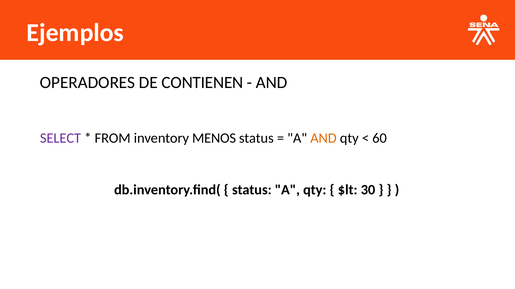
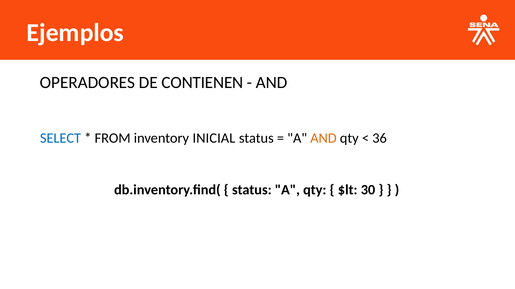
SELECT colour: purple -> blue (60, 138)
MENOS: MENOS -> INICIAL (214, 138)
60: 60 -> 36 (380, 138)
